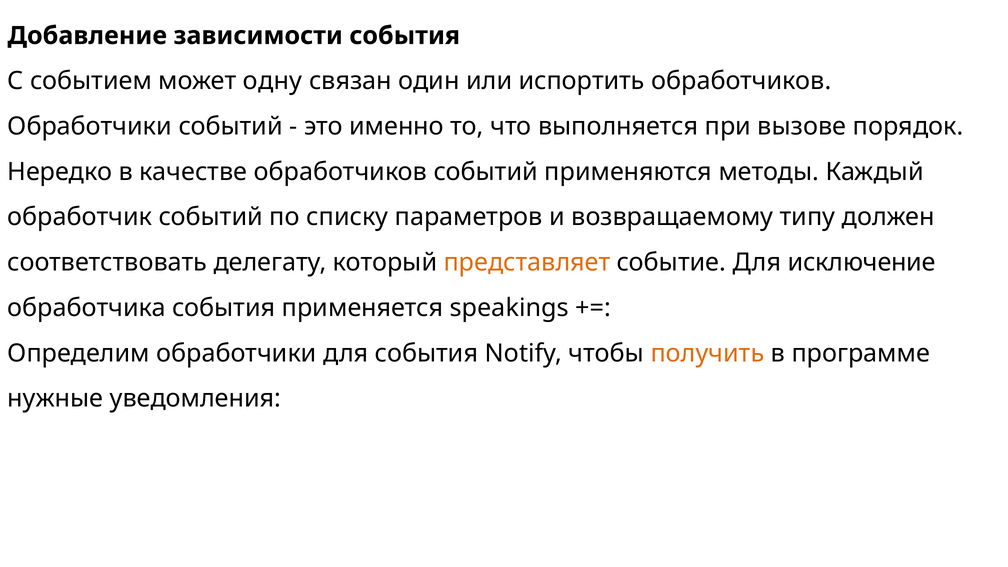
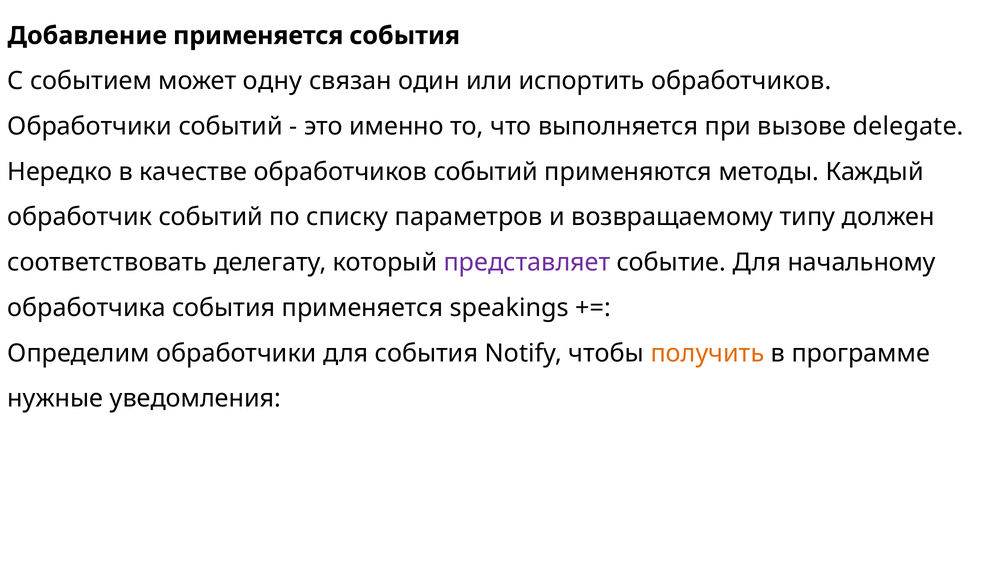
Добавление зависимости: зависимости -> применяется (258, 36)
порядок: порядок -> delegate (908, 126)
представляет colour: orange -> purple (527, 262)
исключение: исключение -> начальному (862, 262)
